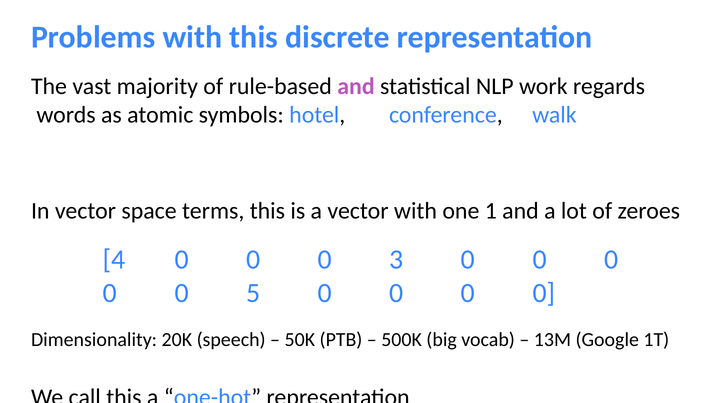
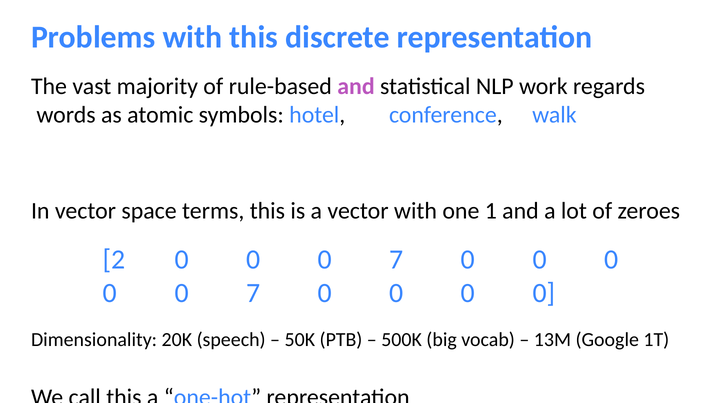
4: 4 -> 2 (114, 259)
3: 3 -> 7 (396, 259)
5: 5 -> 7 (253, 293)
